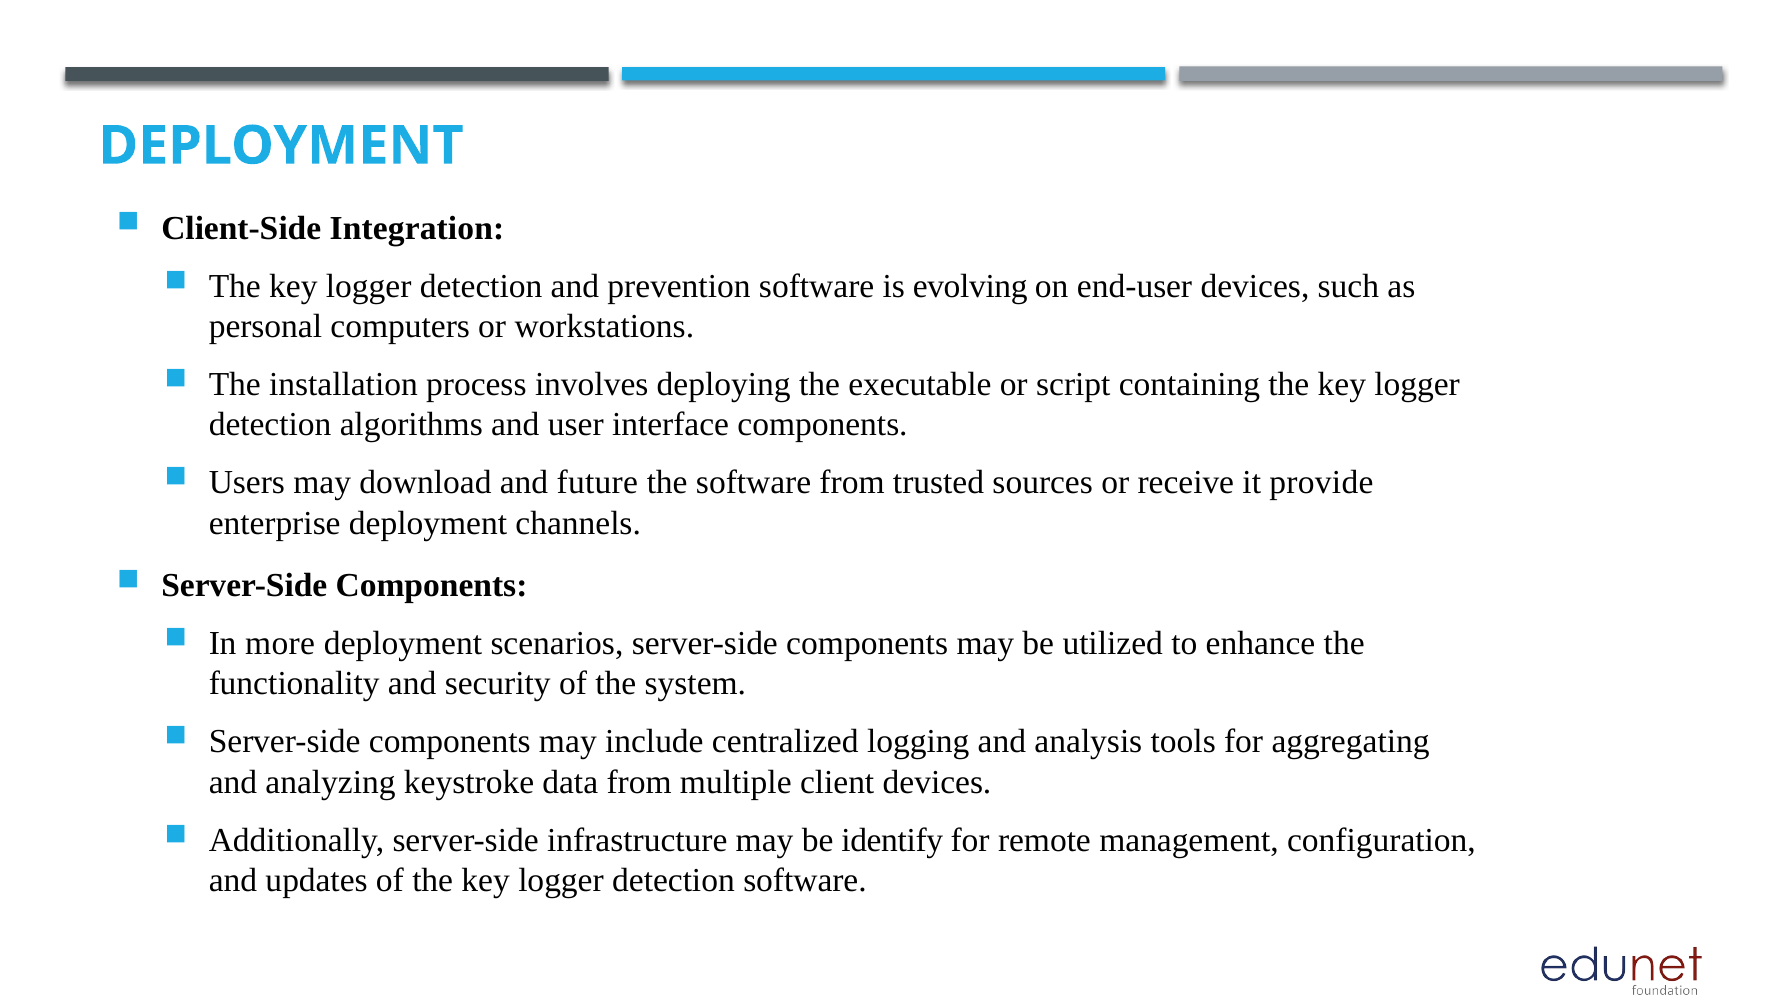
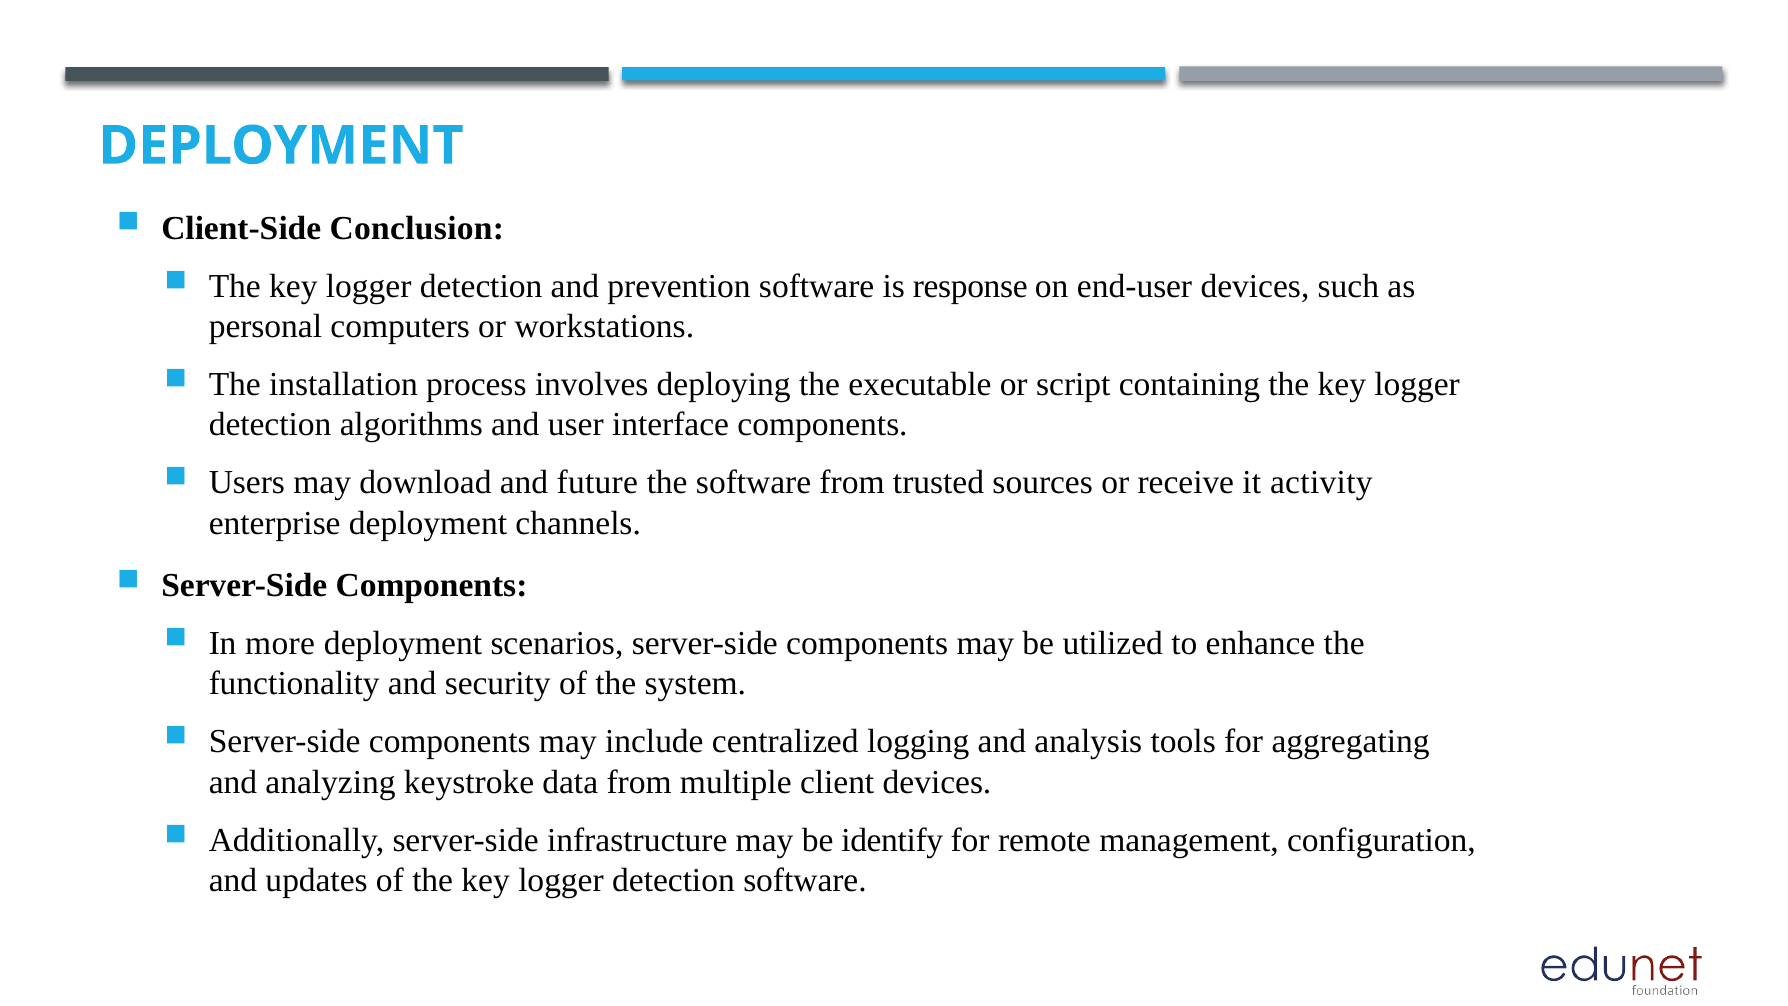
Integration: Integration -> Conclusion (417, 228)
evolving: evolving -> response (970, 286)
provide: provide -> activity (1321, 483)
